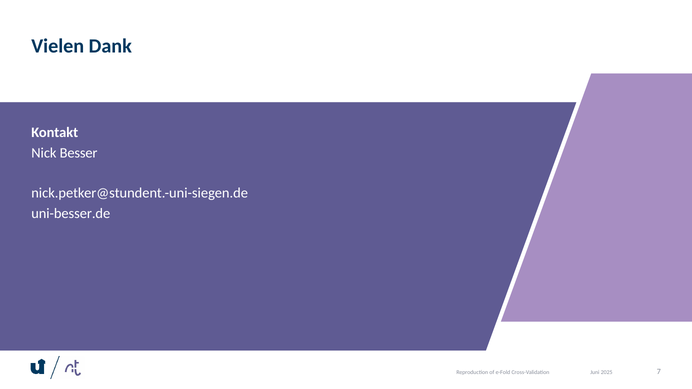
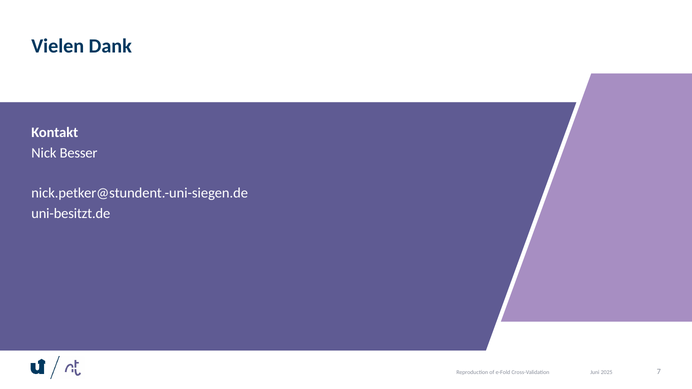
uni-besser.de: uni-besser.de -> uni-besitzt.de (71, 214)
